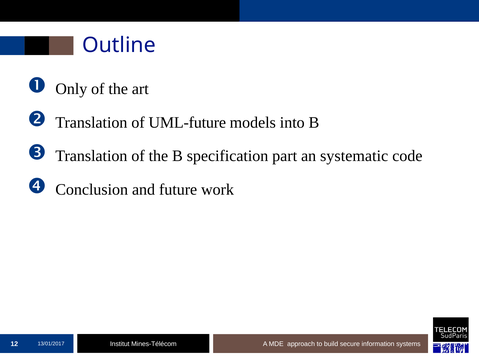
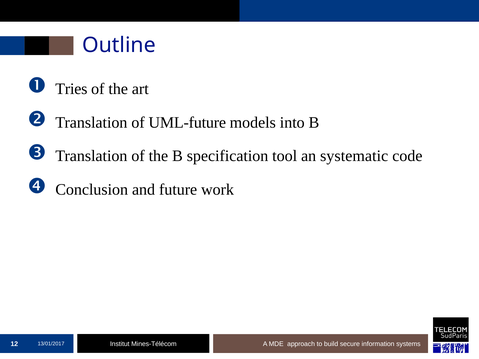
Only: Only -> Tries (71, 89)
part: part -> tool (285, 156)
